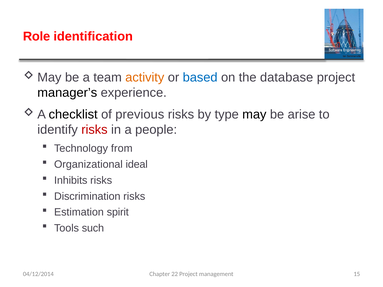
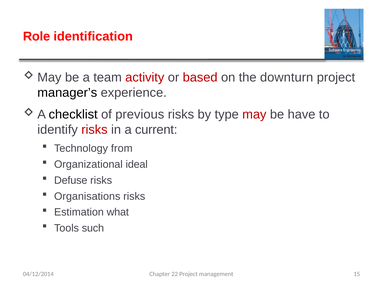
activity colour: orange -> red (145, 77)
based colour: blue -> red (200, 77)
database: database -> downturn (287, 77)
may colour: black -> red (254, 115)
arise: arise -> have (302, 115)
people: people -> current (156, 130)
Inhibits: Inhibits -> Defuse (71, 180)
Discrimination: Discrimination -> Organisations (87, 196)
spirit: spirit -> what (118, 212)
